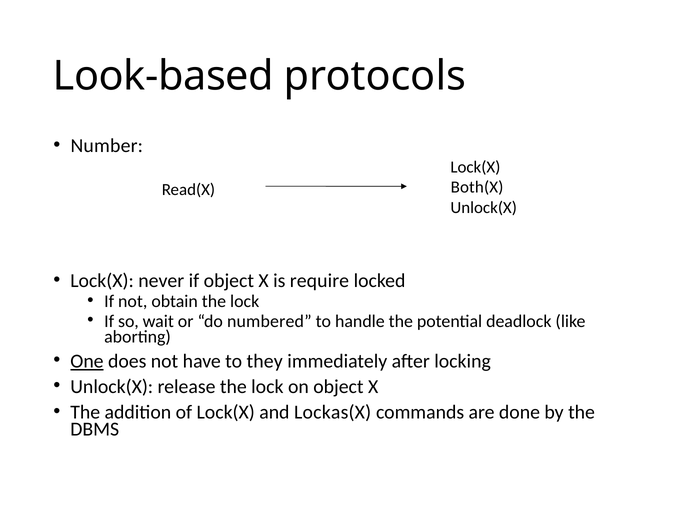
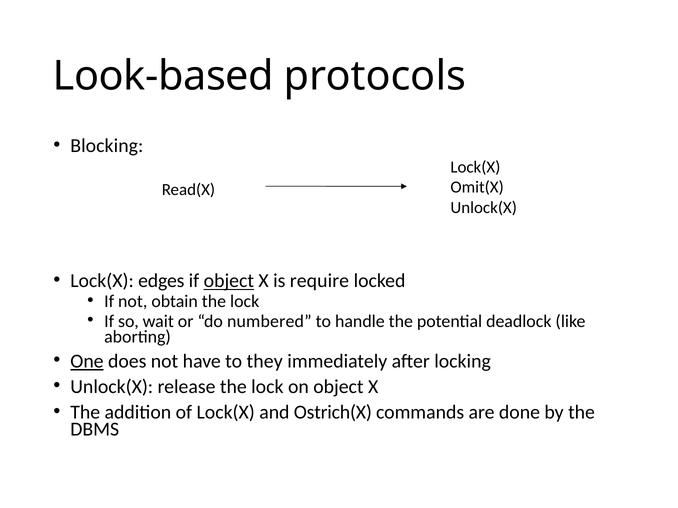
Number: Number -> Blocking (107, 146)
Both(X: Both(X -> Omit(X (477, 188)
never: never -> edges (161, 281)
object underline: none -> present (229, 281)
Lockas(X: Lockas(X -> Ostrich(X (333, 413)
